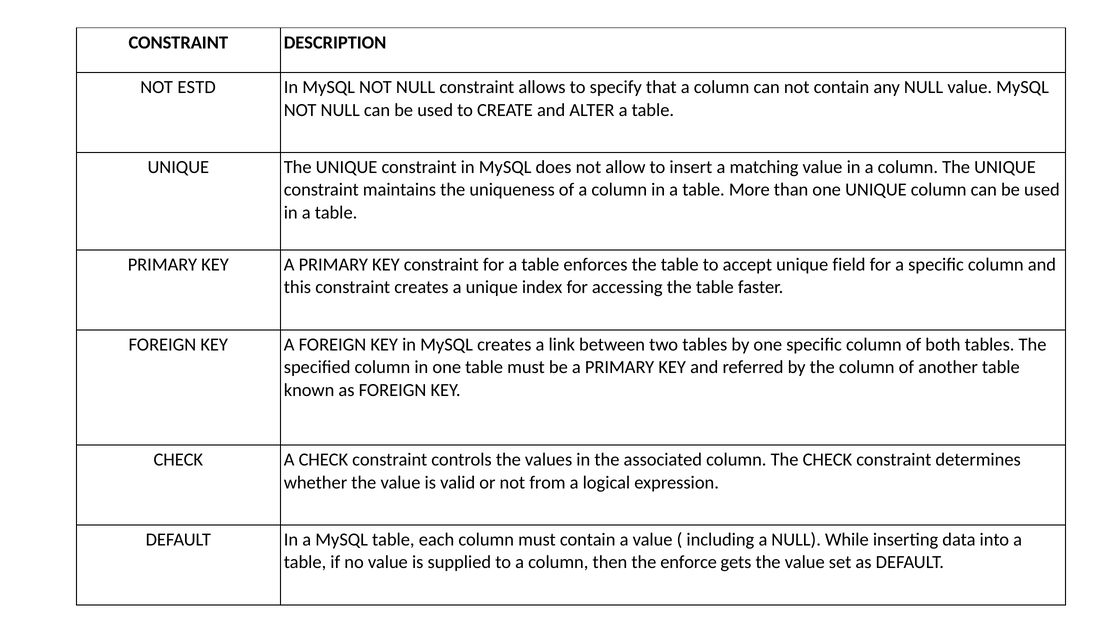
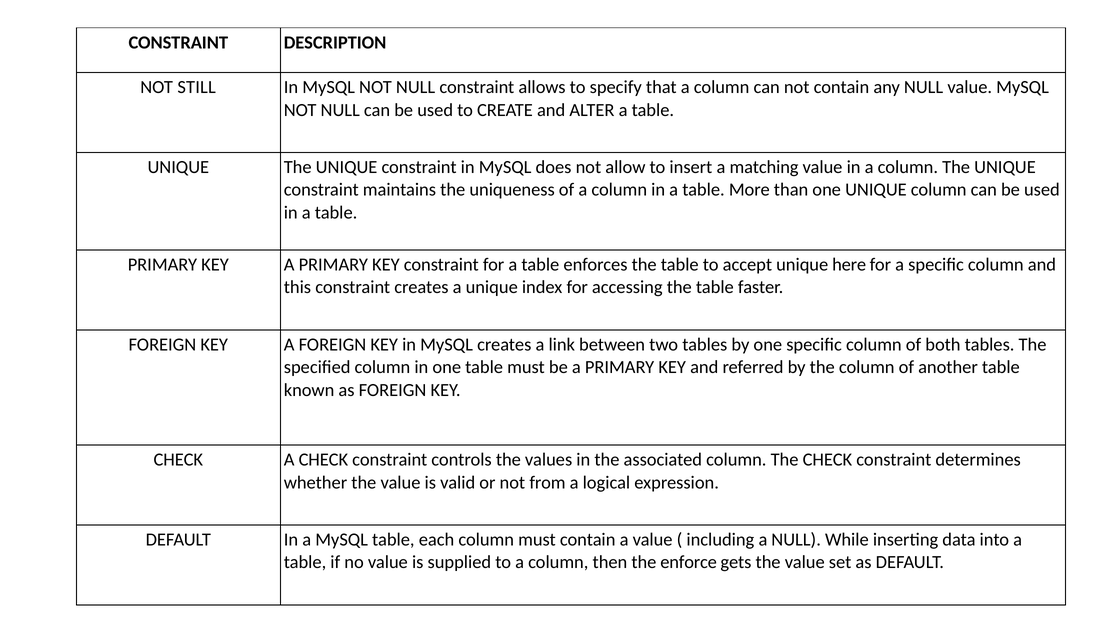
ESTD: ESTD -> STILL (197, 87)
field: field -> here (849, 265)
